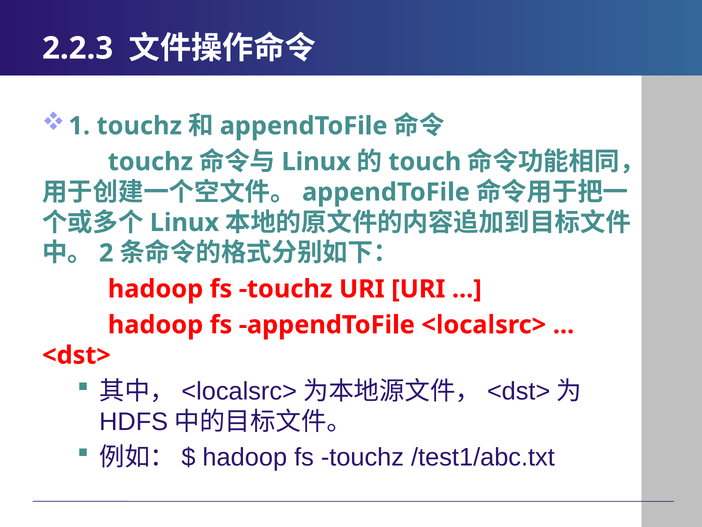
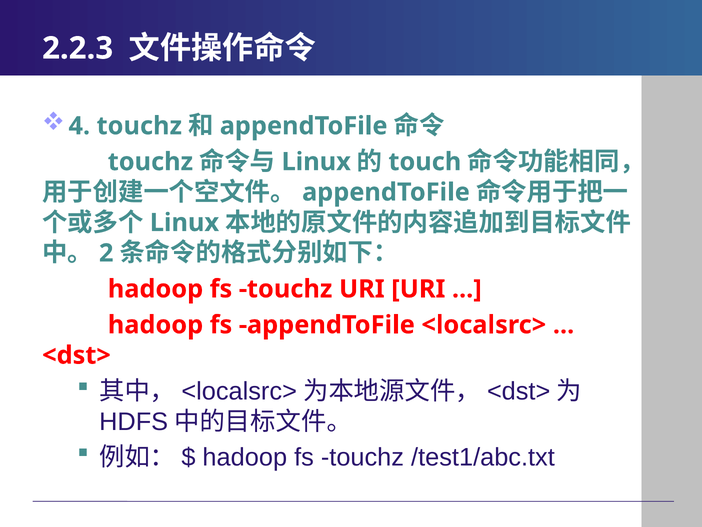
1: 1 -> 4 (79, 126)
